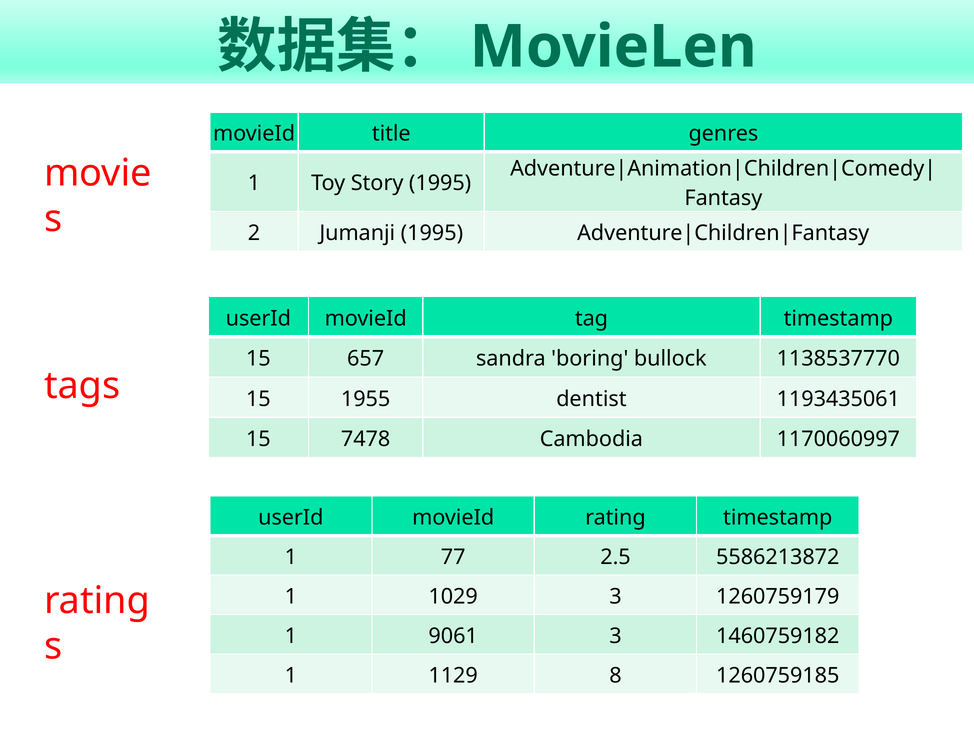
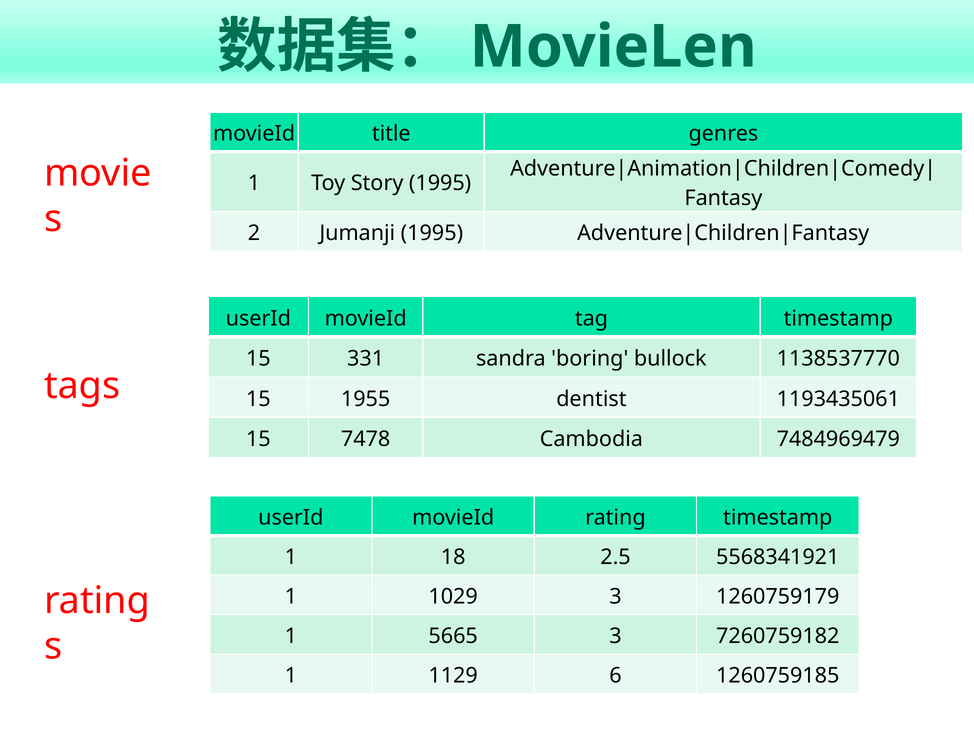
657: 657 -> 331 (366, 358)
1170060997: 1170060997 -> 7484969479 (838, 439)
77: 77 -> 18 (453, 557)
5586213872: 5586213872 -> 5568341921 (778, 557)
9061: 9061 -> 5665 (453, 636)
1460759182: 1460759182 -> 7260759182 (778, 636)
8: 8 -> 6 (616, 675)
